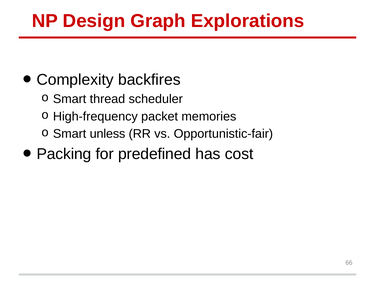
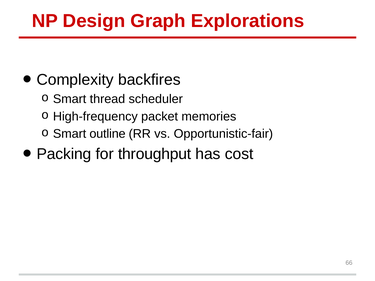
unless: unless -> outline (108, 134)
predefined: predefined -> throughput (155, 154)
